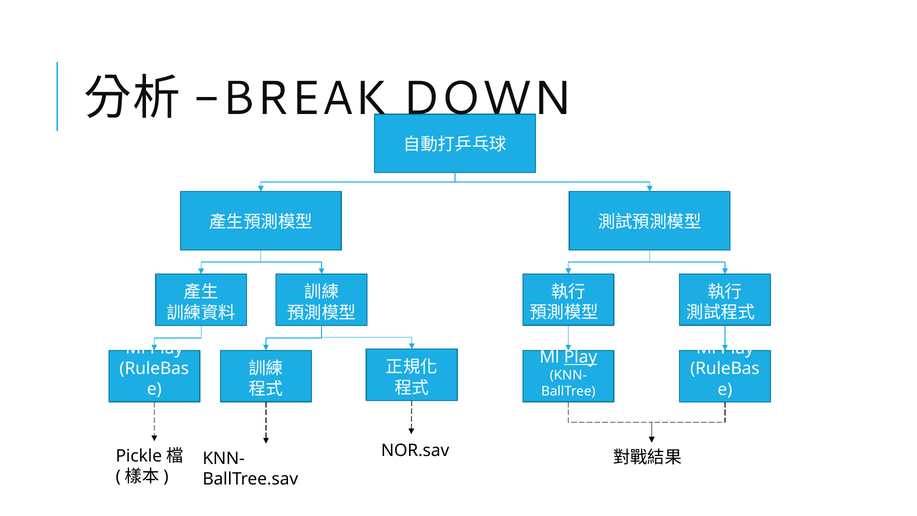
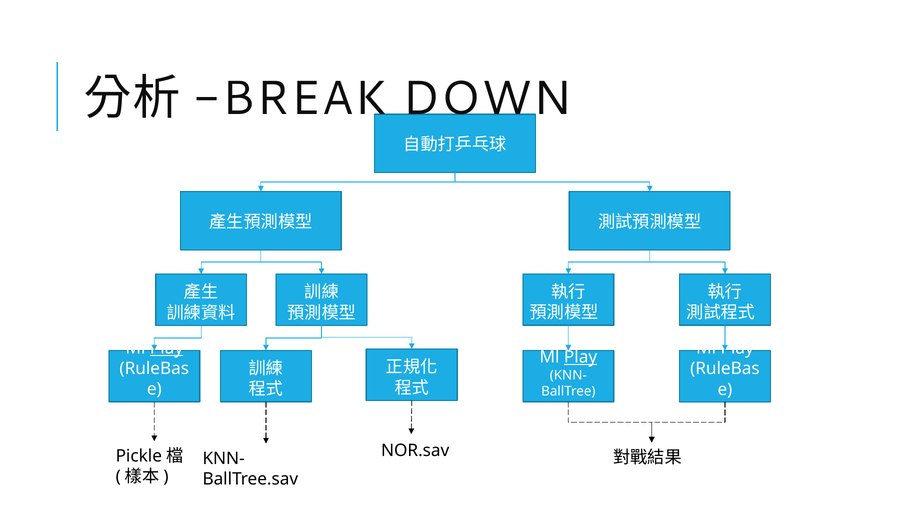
Play underline: none -> present (167, 348)
